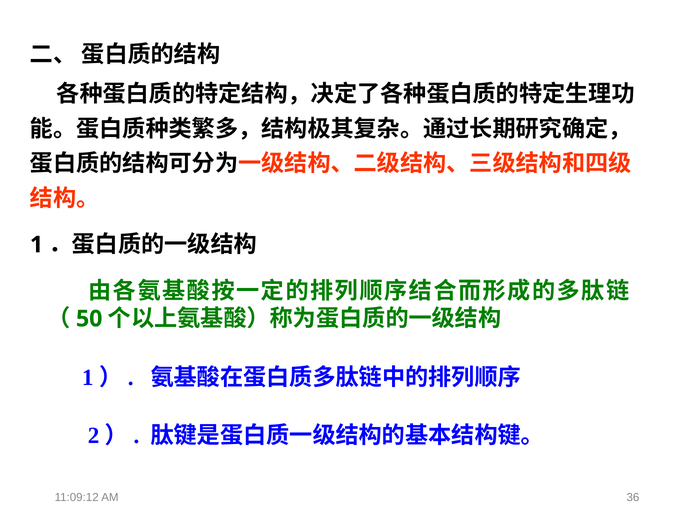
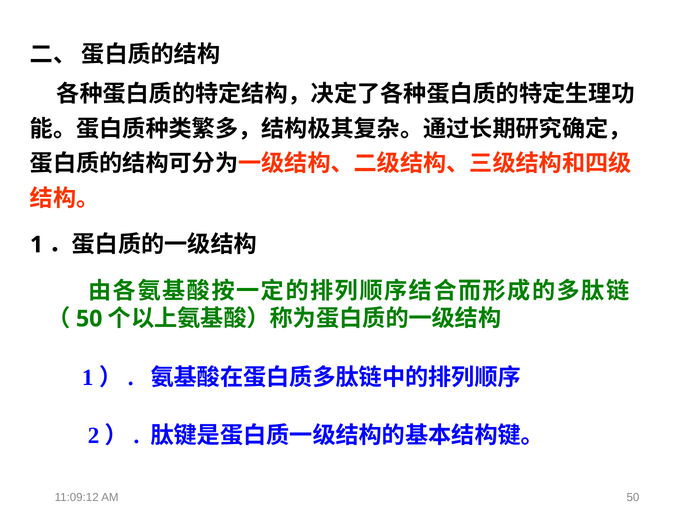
36: 36 -> 50 (633, 497)
